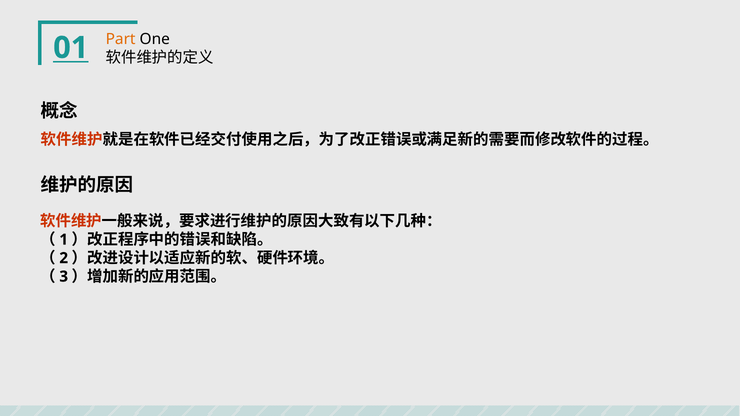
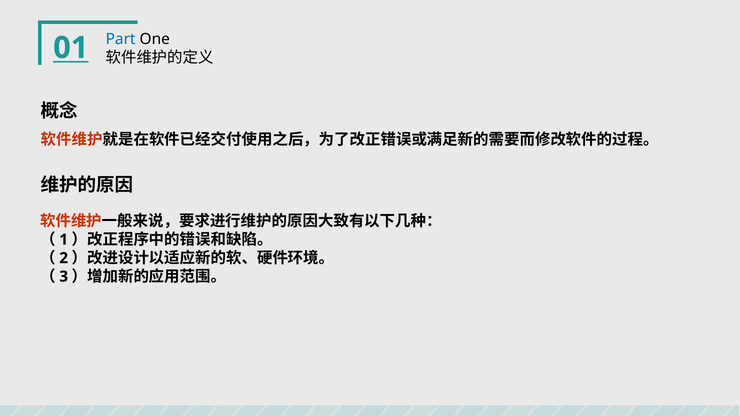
Part colour: orange -> blue (121, 39)
